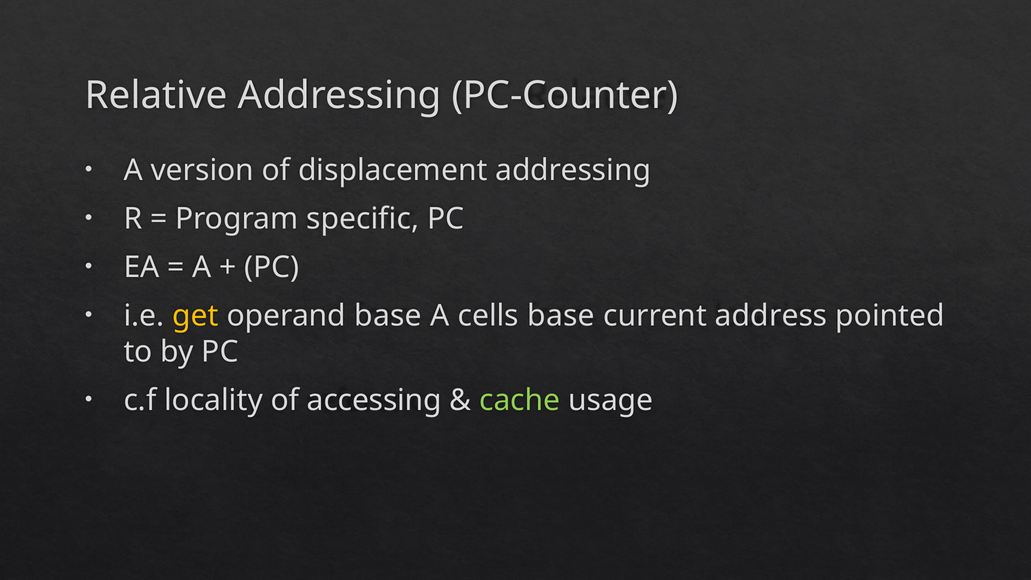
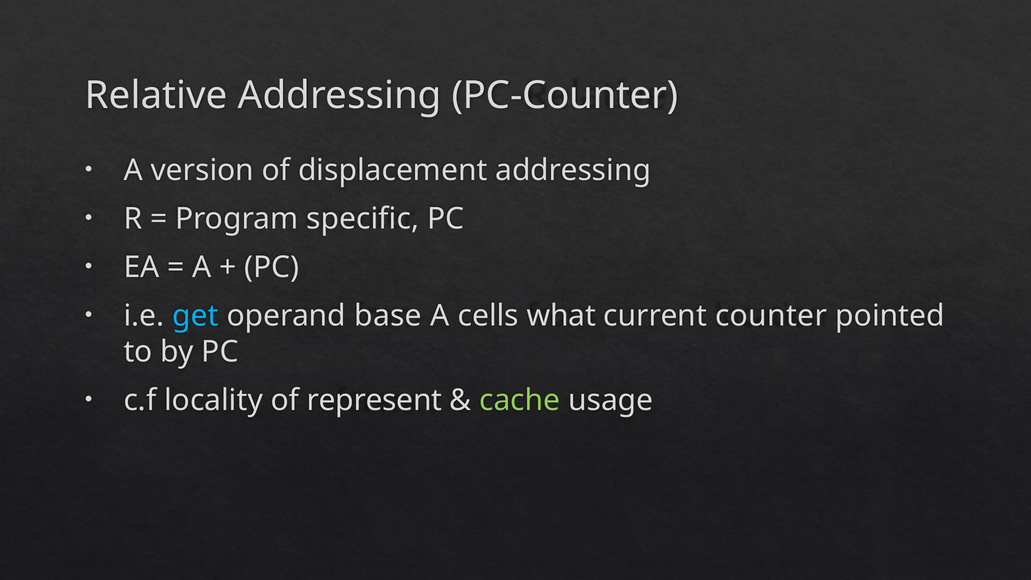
get colour: yellow -> light blue (196, 316)
cells base: base -> what (561, 316)
address: address -> counter (771, 316)
accessing: accessing -> represent (374, 400)
